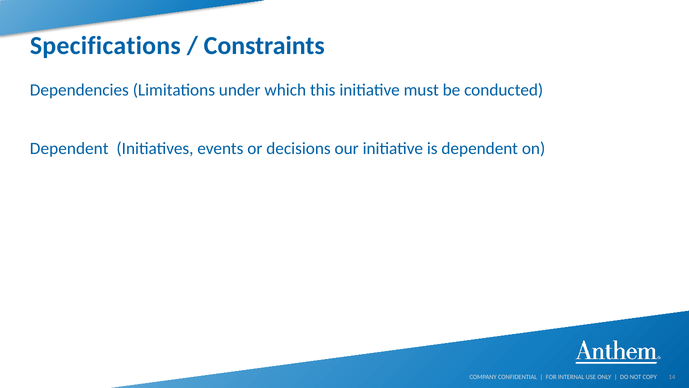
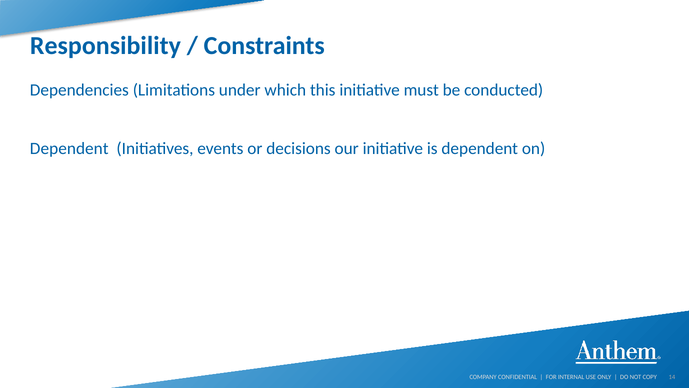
Specifications: Specifications -> Responsibility (105, 45)
